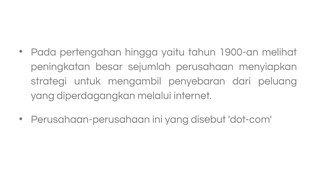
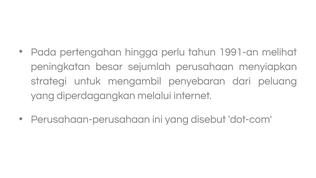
yaitu: yaitu -> perlu (173, 52)
1900-an: 1900-an -> 1991-an (239, 52)
